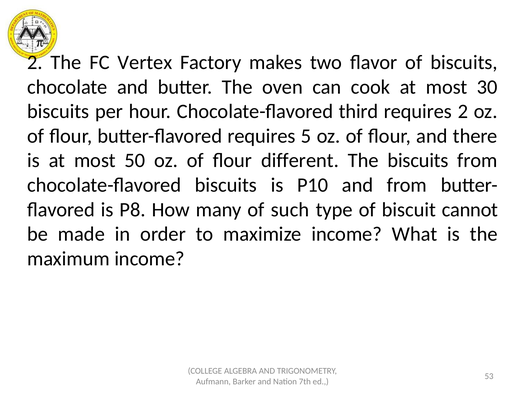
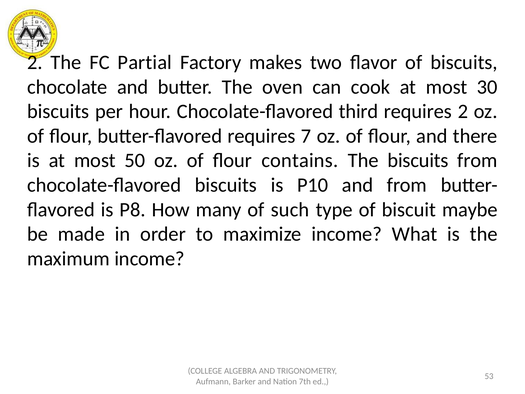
Vertex: Vertex -> Partial (145, 62)
5: 5 -> 7 (306, 136)
different: different -> contains (300, 160)
cannot: cannot -> maybe (470, 210)
